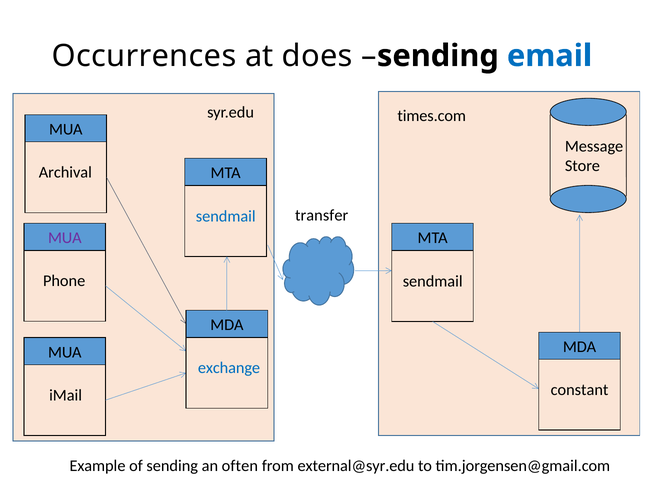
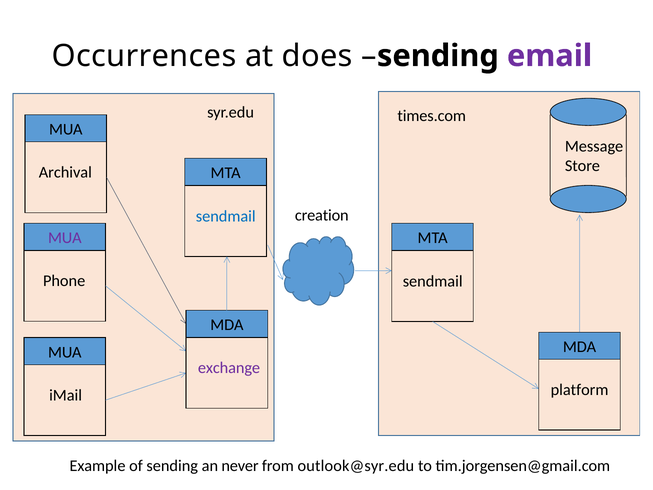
email colour: blue -> purple (550, 56)
transfer: transfer -> creation (322, 215)
exchange colour: blue -> purple (229, 368)
constant: constant -> platform (580, 390)
often: often -> never (240, 466)
external@syr.edu: external@syr.edu -> outlook@syr.edu (356, 466)
